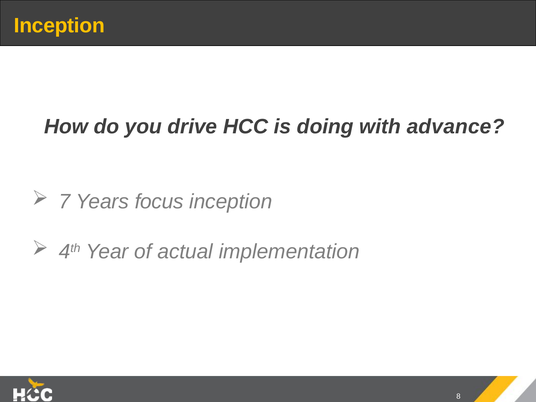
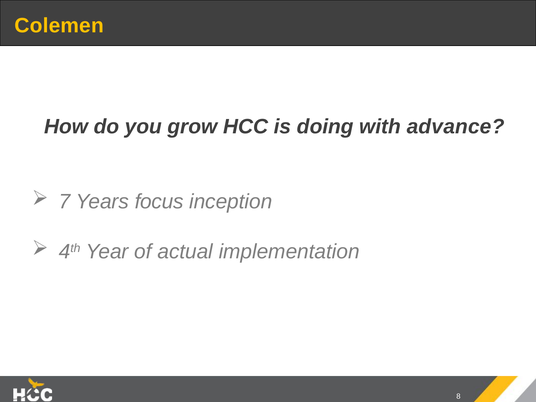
Inception: Inception -> Colemen (59, 26)
drive: drive -> grow (192, 126)
